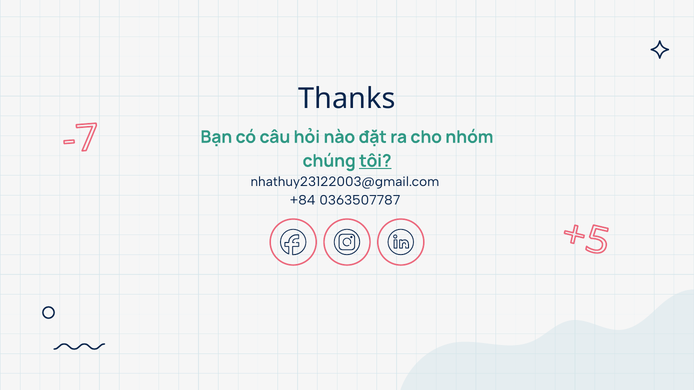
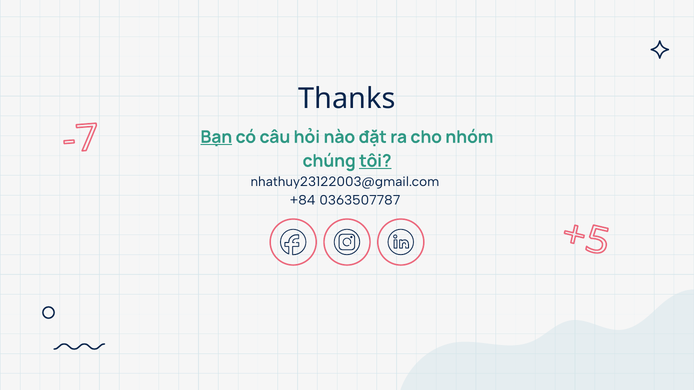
Bạn underline: none -> present (216, 137)
